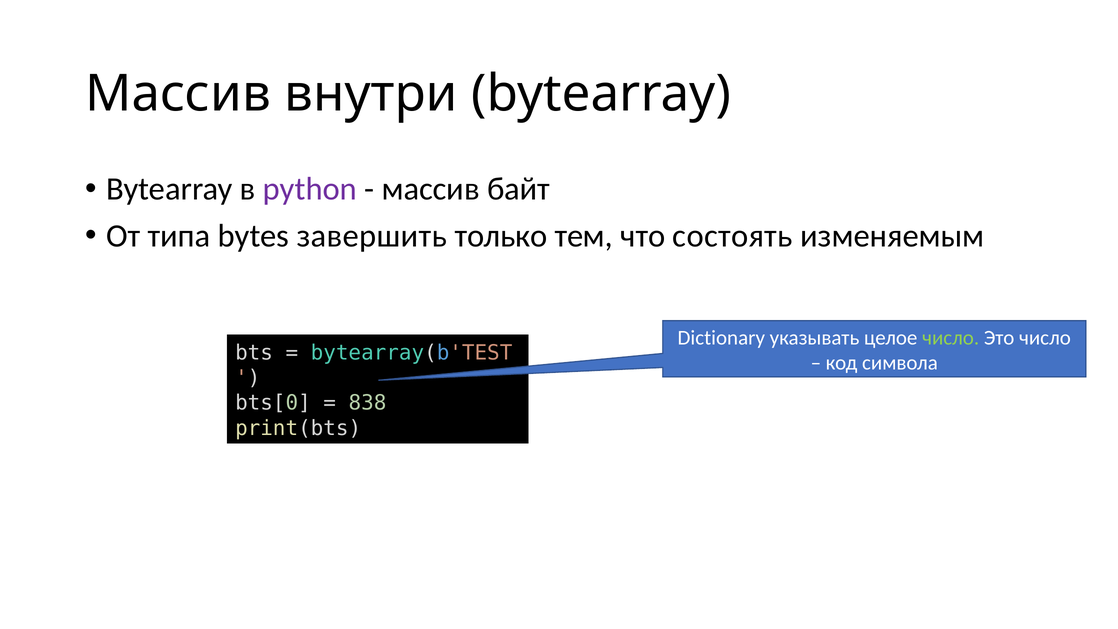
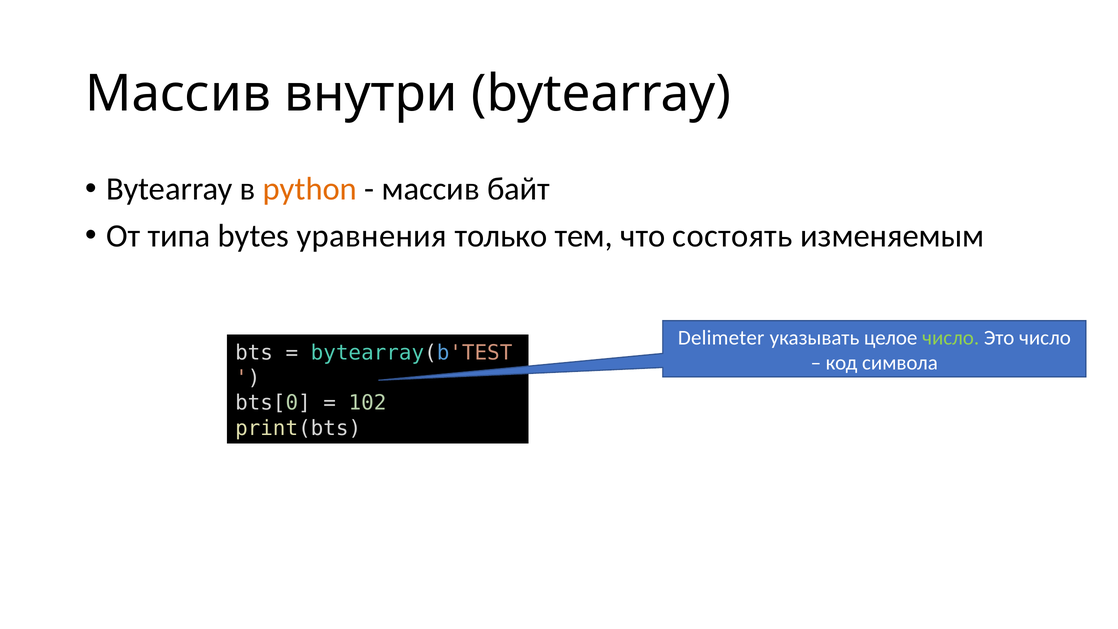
python colour: purple -> orange (310, 189)
завершить: завершить -> уравнения (372, 236)
Dictionary: Dictionary -> Delimeter (721, 338)
838: 838 -> 102 (368, 403)
